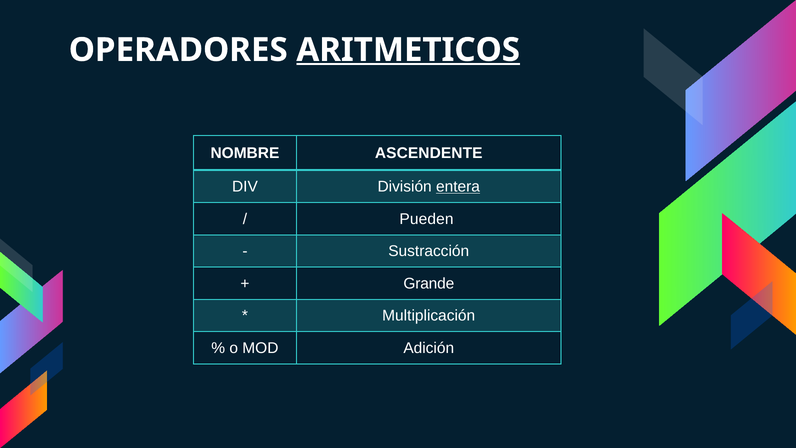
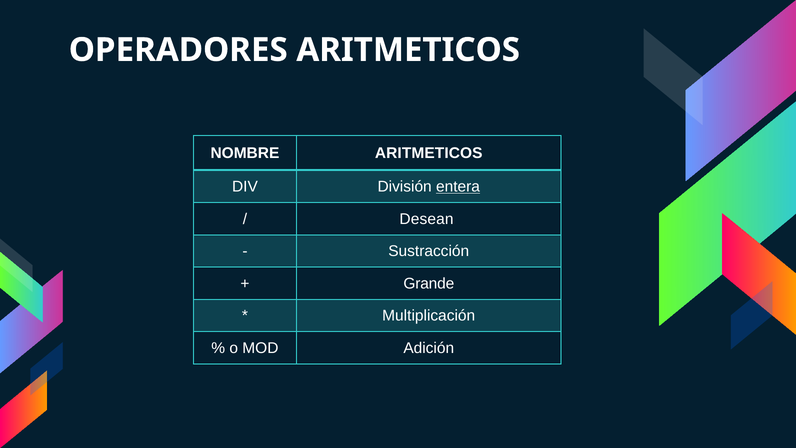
ARITMETICOS underline: present -> none (408, 50)
NOMBRE ASCENDENTE: ASCENDENTE -> ARITMETICOS (429, 153)
Pueden: Pueden -> Desean (426, 219)
